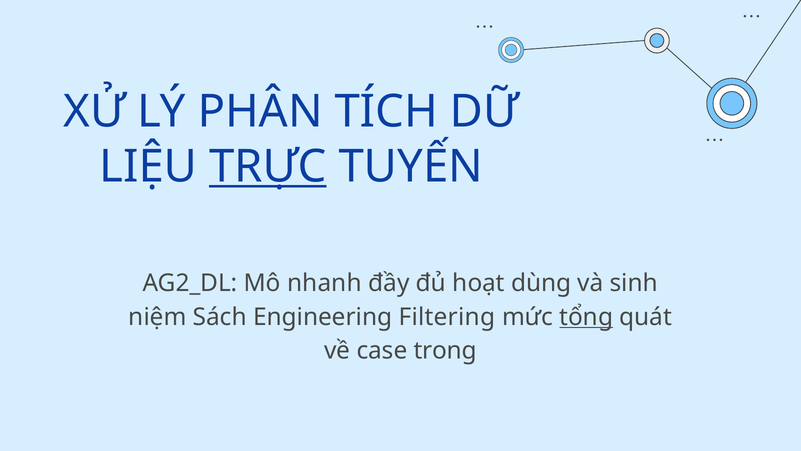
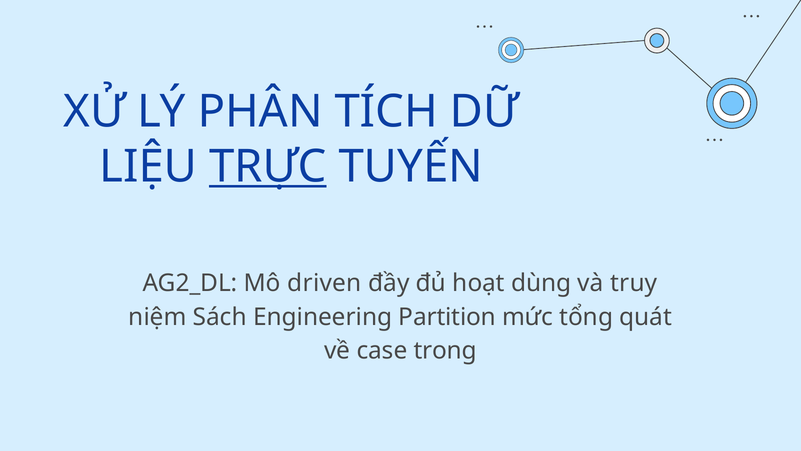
nhanh: nhanh -> driven (324, 283)
sinh: sinh -> truy (634, 283)
Filtering: Filtering -> Partition (447, 317)
tổng underline: present -> none (586, 317)
